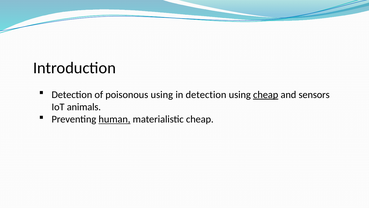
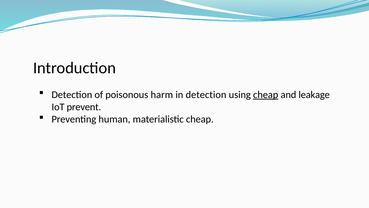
poisonous using: using -> harm (162, 94)
sensors: sensors -> leakage (314, 94)
animals: animals -> prevent (84, 107)
human underline: present -> none (114, 119)
